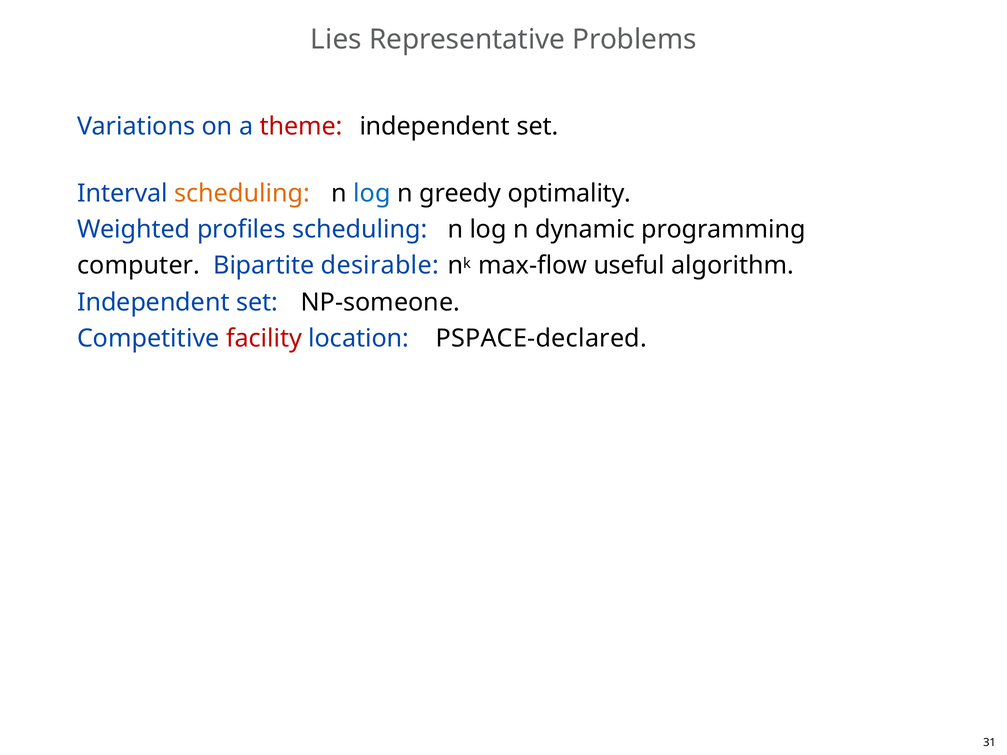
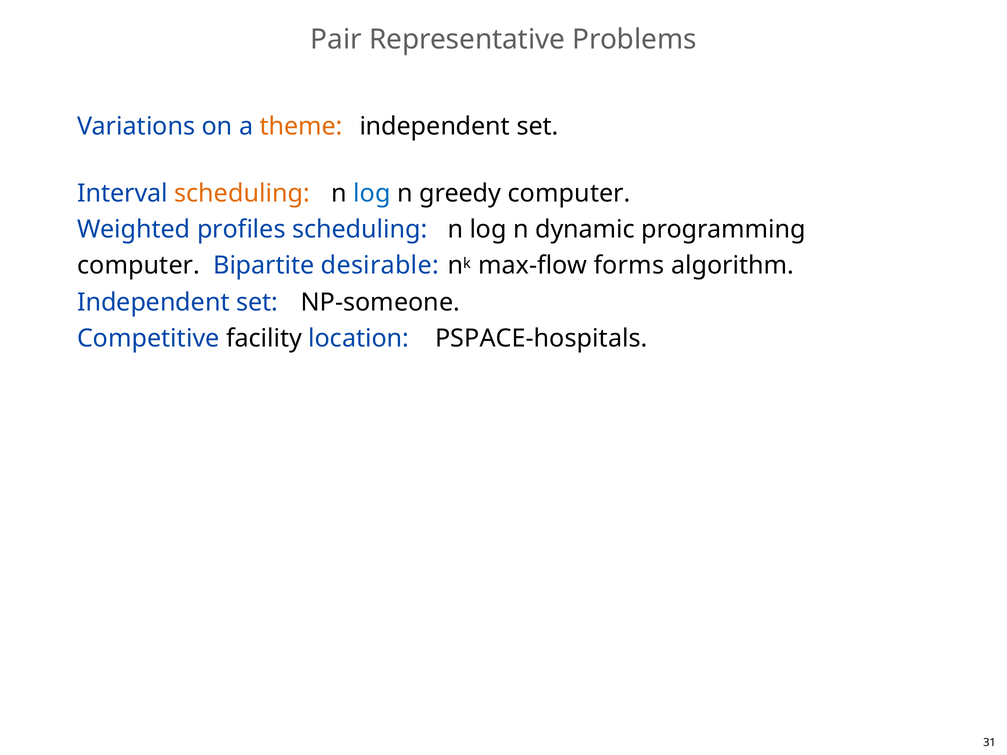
Lies: Lies -> Pair (336, 39)
theme colour: red -> orange (301, 126)
greedy optimality: optimality -> computer (569, 193)
useful: useful -> forms (629, 266)
facility colour: red -> black (264, 339)
PSPACE-declared: PSPACE-declared -> PSPACE-hospitals (541, 339)
